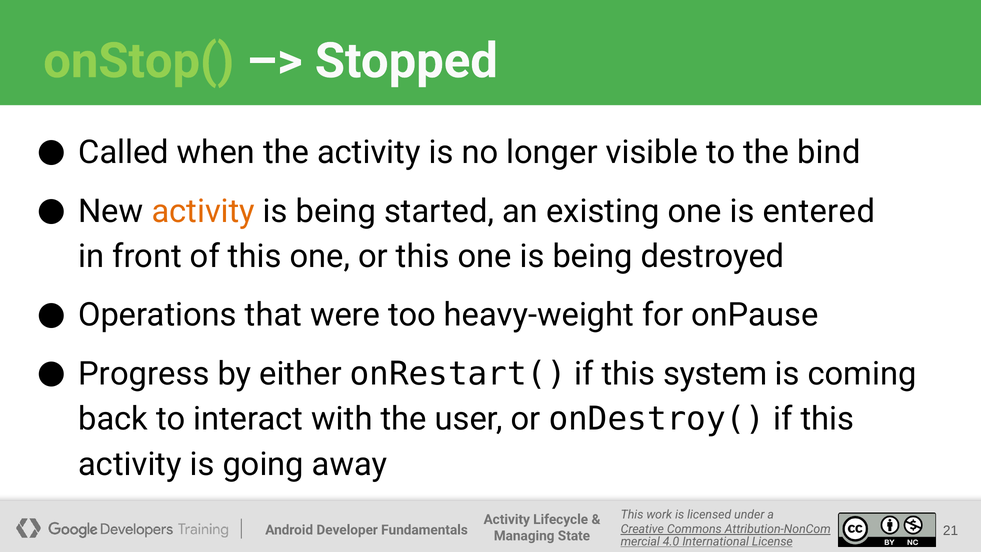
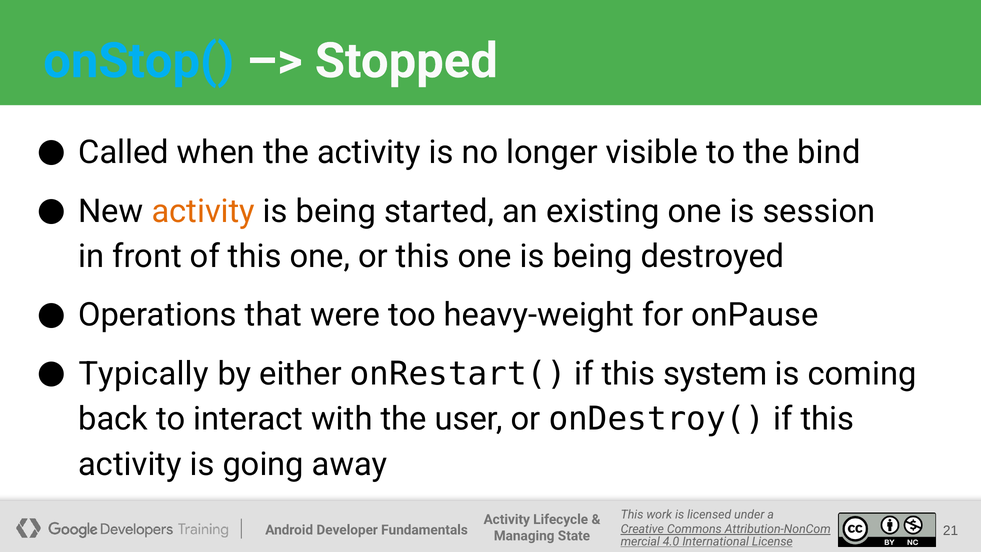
onStop( colour: light green -> light blue (139, 61)
entered: entered -> session (819, 211)
Progress: Progress -> Typically (144, 374)
